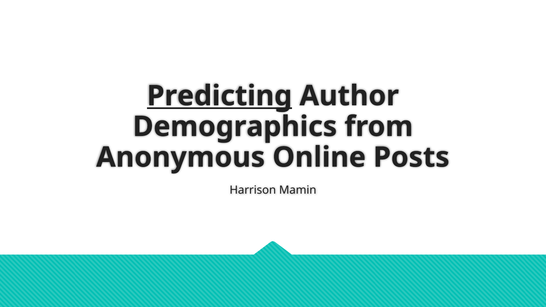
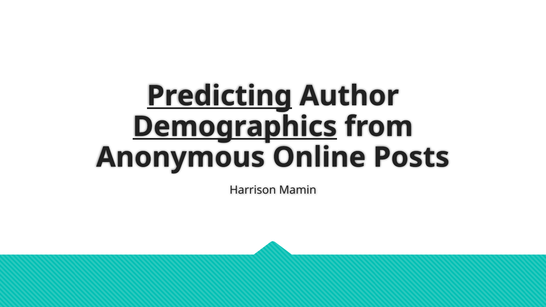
Demographics underline: none -> present (235, 127)
